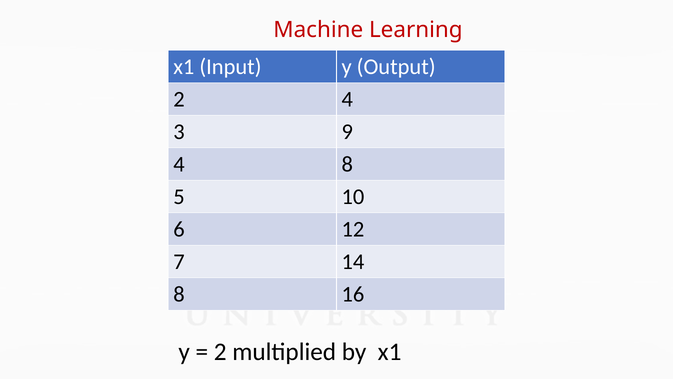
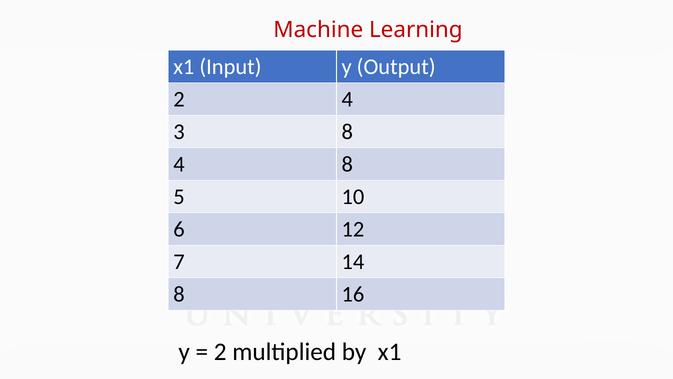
3 9: 9 -> 8 (347, 132)
